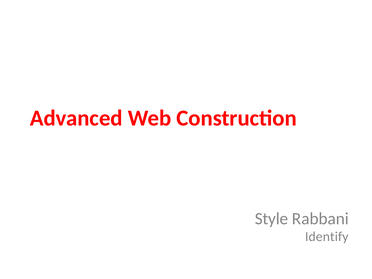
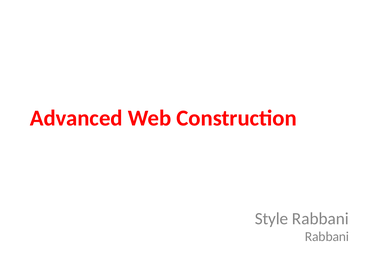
Identify: Identify -> Rabbani (327, 237)
